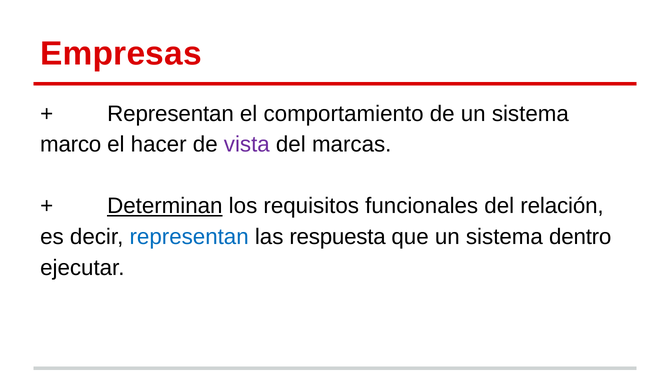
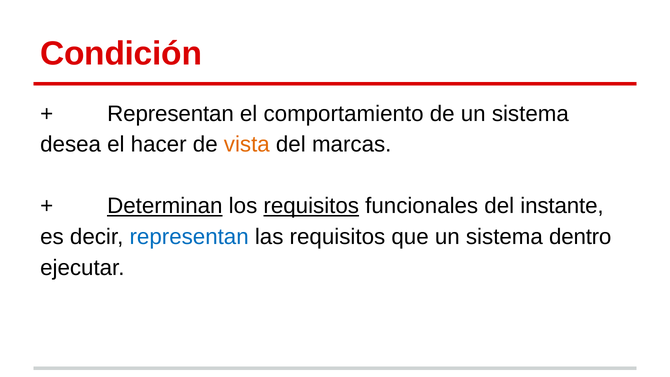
Empresas: Empresas -> Condición (121, 53)
marco: marco -> desea (71, 144)
vista colour: purple -> orange (247, 144)
requisitos underline: none -> present (311, 206)
relación: relación -> instante (562, 206)
las respuesta: respuesta -> requisitos (337, 237)
